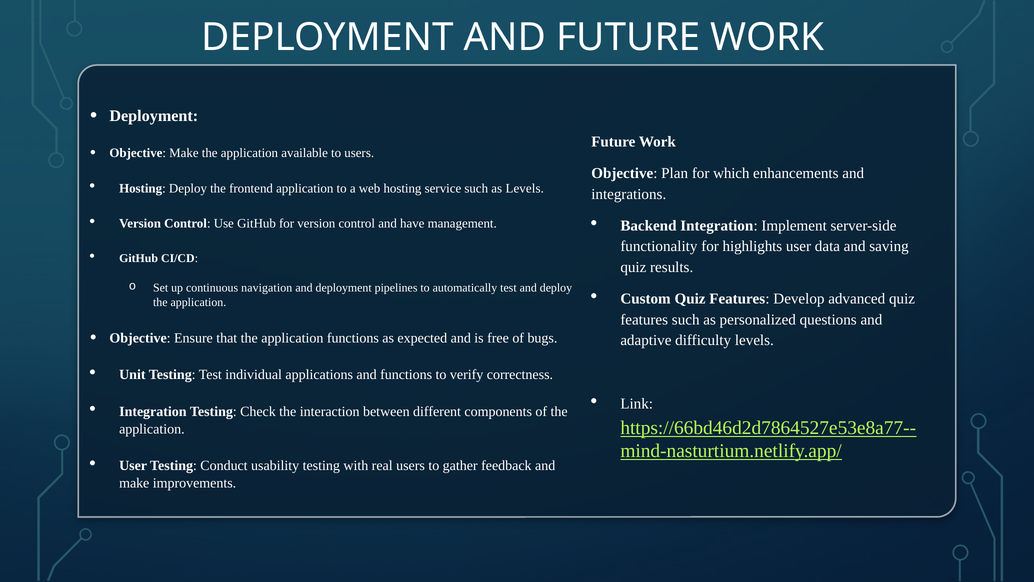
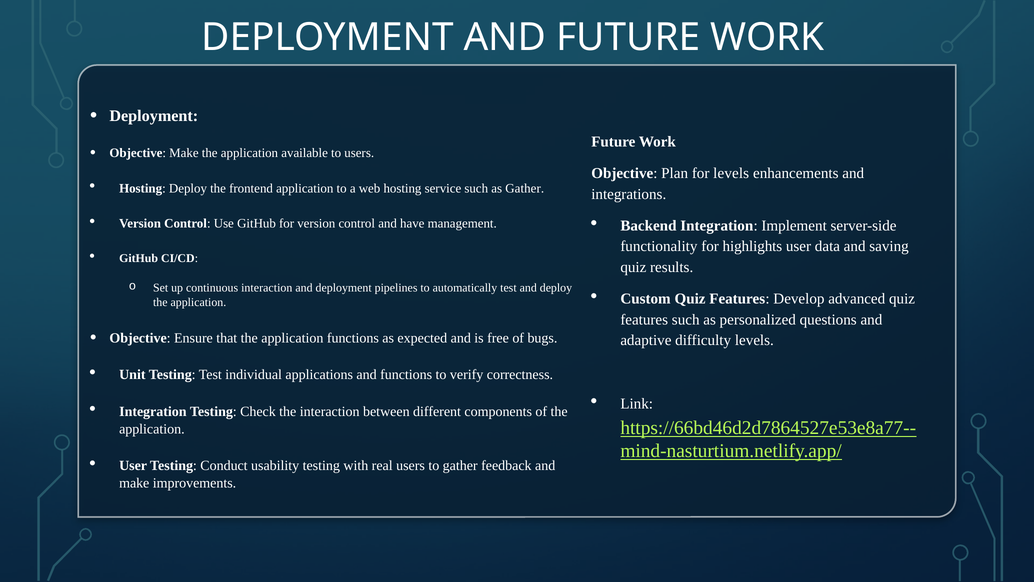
for which: which -> levels (731, 173)
as Levels: Levels -> Gather (525, 188)
continuous navigation: navigation -> interaction (267, 287)
